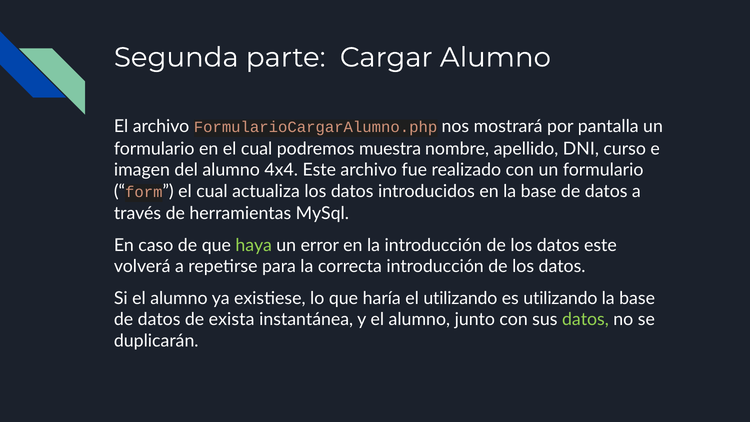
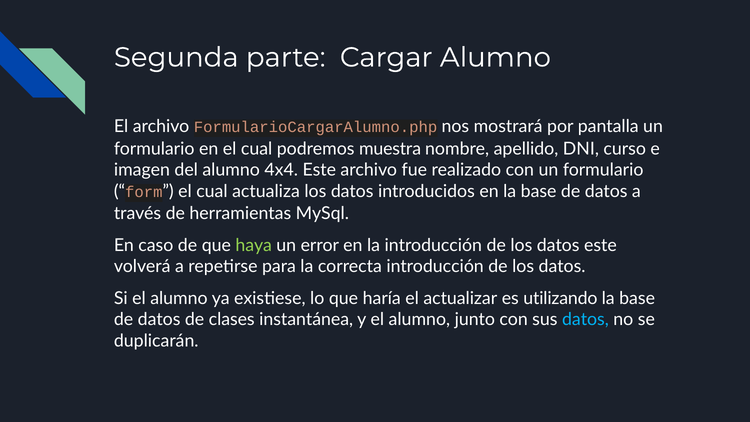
el utilizando: utilizando -> actualizar (460, 298)
exista: exista -> clases (232, 319)
datos colour: light green -> light blue (585, 319)
